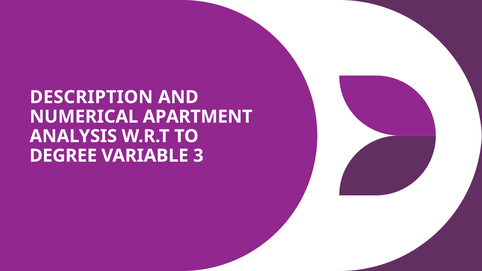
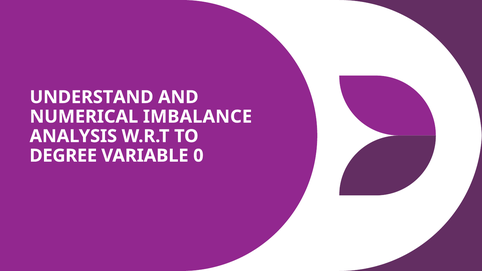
DESCRIPTION: DESCRIPTION -> UNDERSTAND (92, 97)
APARTMENT: APARTMENT -> IMBALANCE (197, 117)
3: 3 -> 0 (198, 156)
